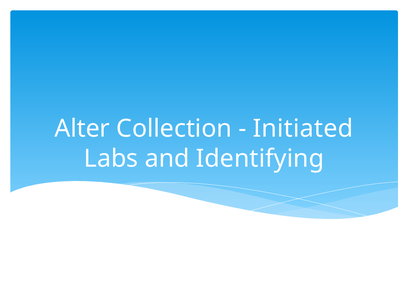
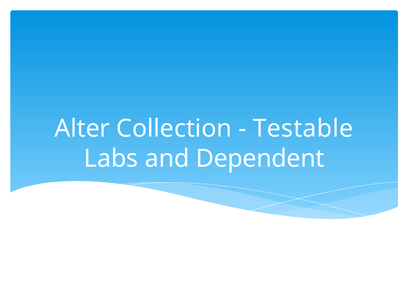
Initiated: Initiated -> Testable (303, 129)
Identifying: Identifying -> Dependent (260, 159)
